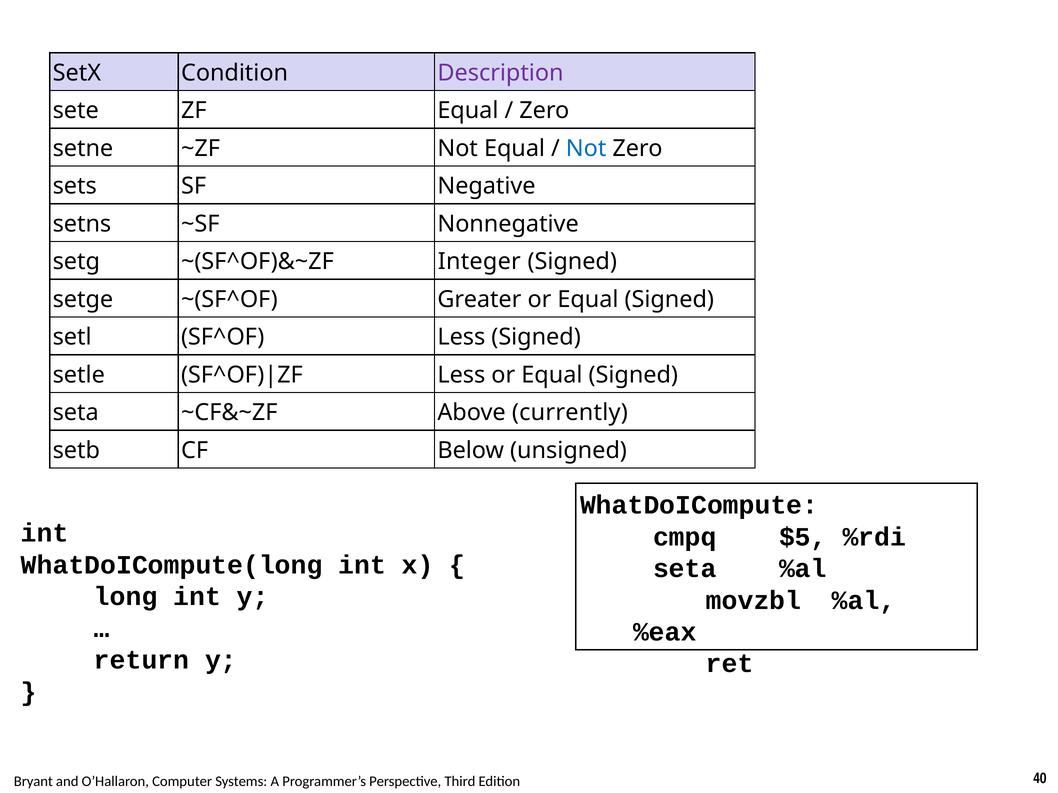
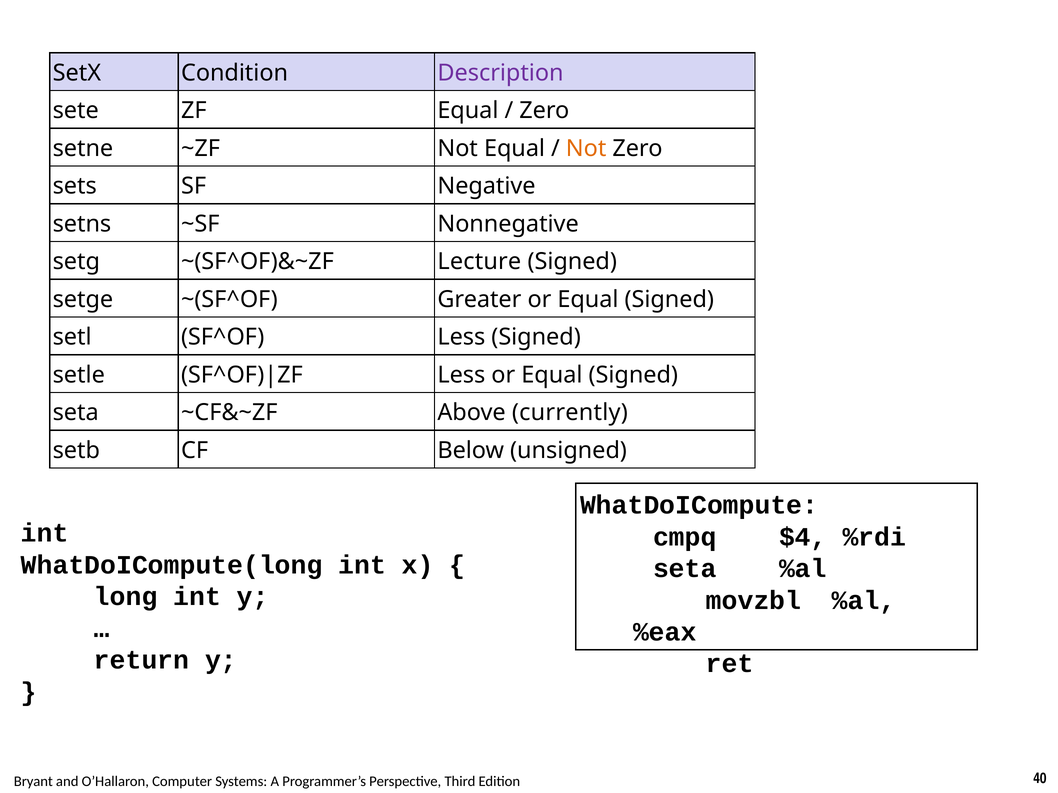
Not colour: blue -> orange (586, 148)
Integer: Integer -> Lecture (479, 262)
$5: $5 -> $4 (803, 537)
